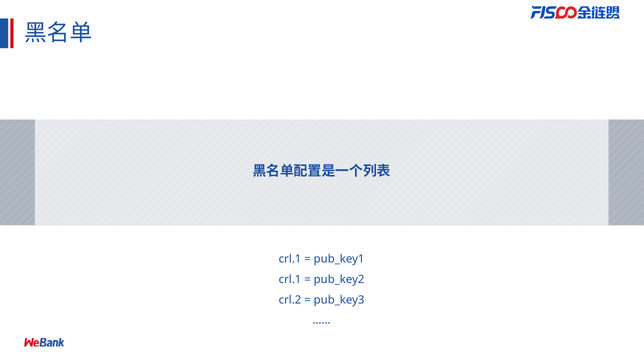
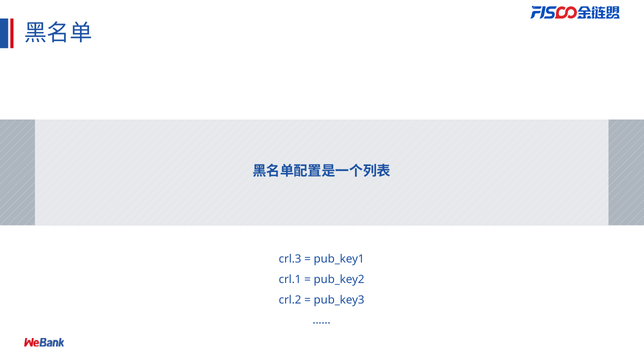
crl.1: crl.1 -> crl.3 (290, 259)
